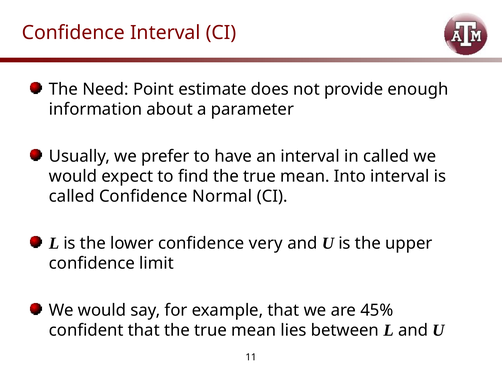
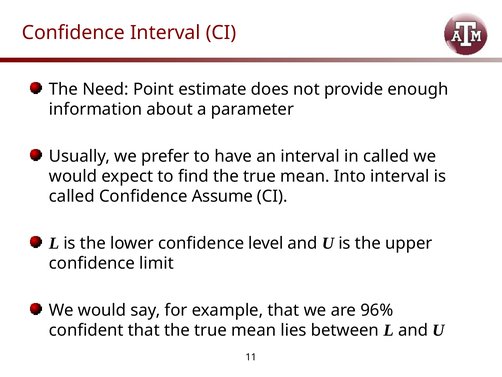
Normal: Normal -> Assume (222, 196)
very: very -> level (266, 243)
45%: 45% -> 96% (377, 310)
